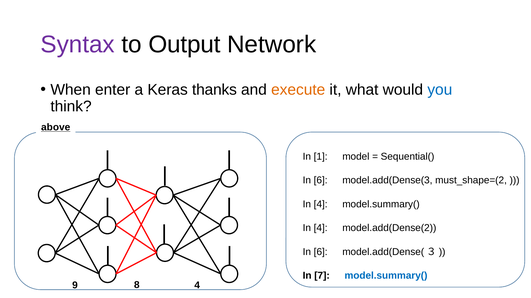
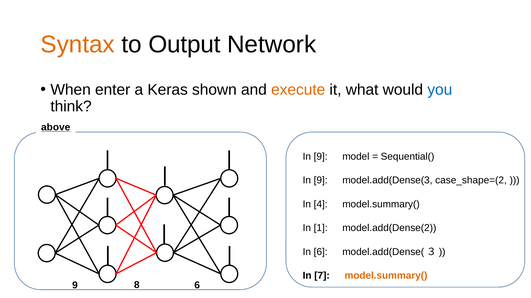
Syntax colour: purple -> orange (78, 45)
thanks: thanks -> shown (214, 90)
1: 1 -> 9 (321, 157)
6: 6 -> 9 (321, 181)
must_shape=(2: must_shape=(2 -> case_shape=(2 (471, 181)
4: 4 -> 1 (321, 228)
model.summary( colour: blue -> orange (386, 276)
9 4: 4 -> 6 (197, 286)
